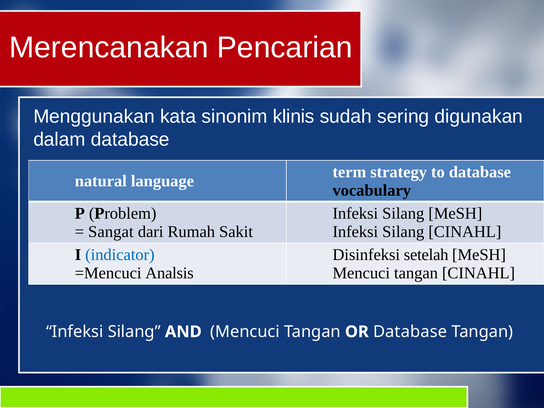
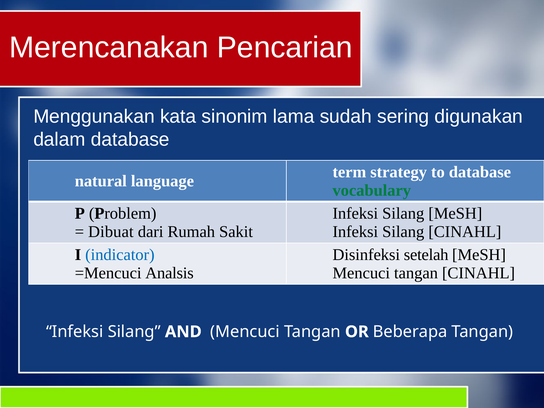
klinis: klinis -> lama (294, 116)
vocabulary colour: black -> green (372, 190)
Sangat: Sangat -> Dibuat (111, 232)
OR Database: Database -> Beberapa (410, 332)
